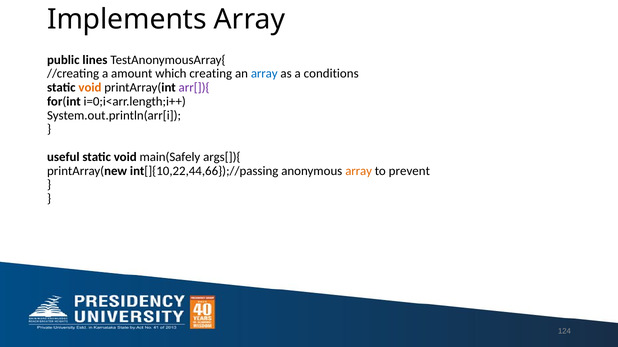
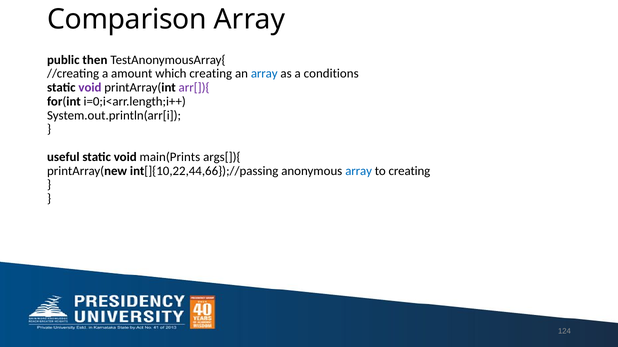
Implements: Implements -> Comparison (127, 19)
lines: lines -> then (95, 60)
void colour: orange -> purple (90, 88)
main(Safely: main(Safely -> main(Prints (170, 157)
array colour: orange -> blue (359, 171)
to prevent: prevent -> creating (409, 171)
